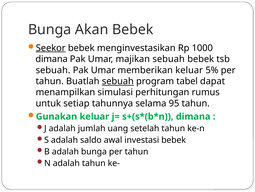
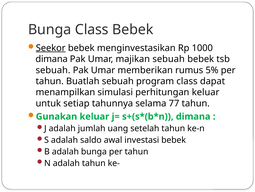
Bunga Akan: Akan -> Class (92, 29)
memberikan keluar: keluar -> rumus (189, 70)
sebuah underline: present -> none (118, 81)
program tabel: tabel -> class (187, 81)
perhitungan rumus: rumus -> keluar (206, 92)
95: 95 -> 77 (174, 103)
